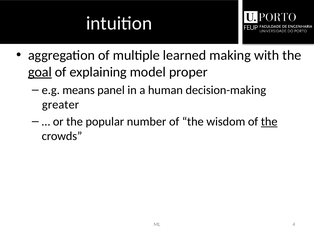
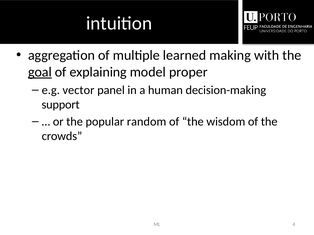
means: means -> vector (78, 90)
greater: greater -> support (61, 105)
number: number -> random (147, 122)
the underline: present -> none (269, 122)
